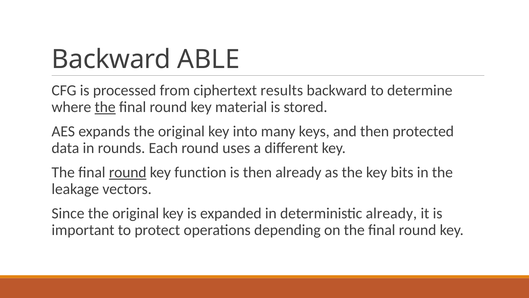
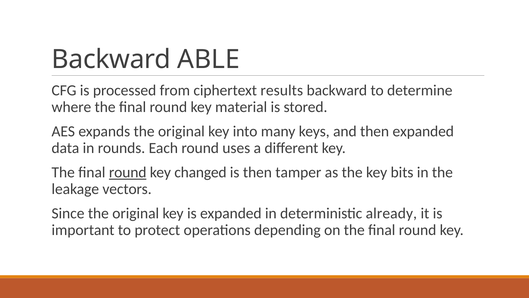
the underline: present -> none (105, 107)
then protected: protected -> expanded (423, 131)
function: function -> changed (200, 172)
then already: already -> tamper (298, 172)
